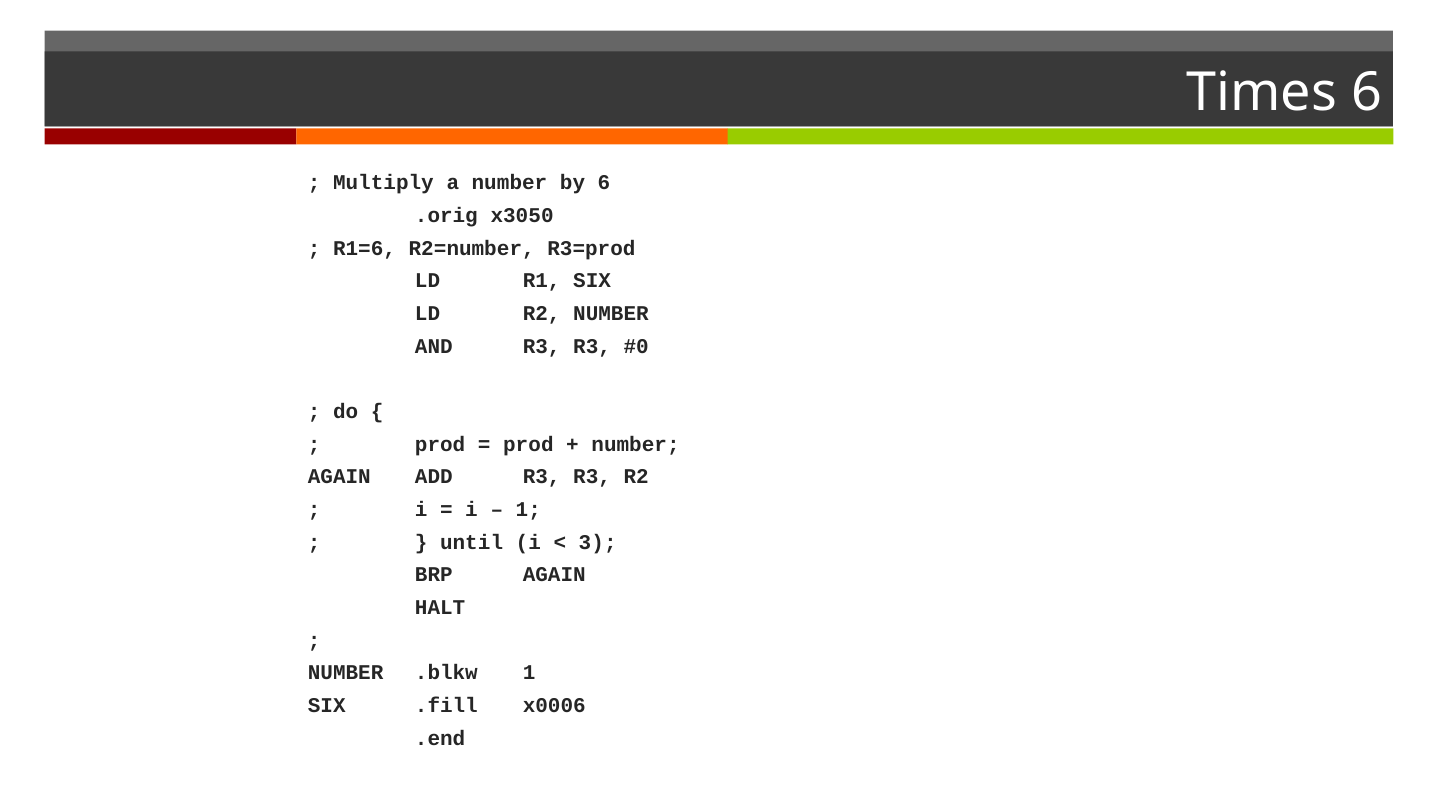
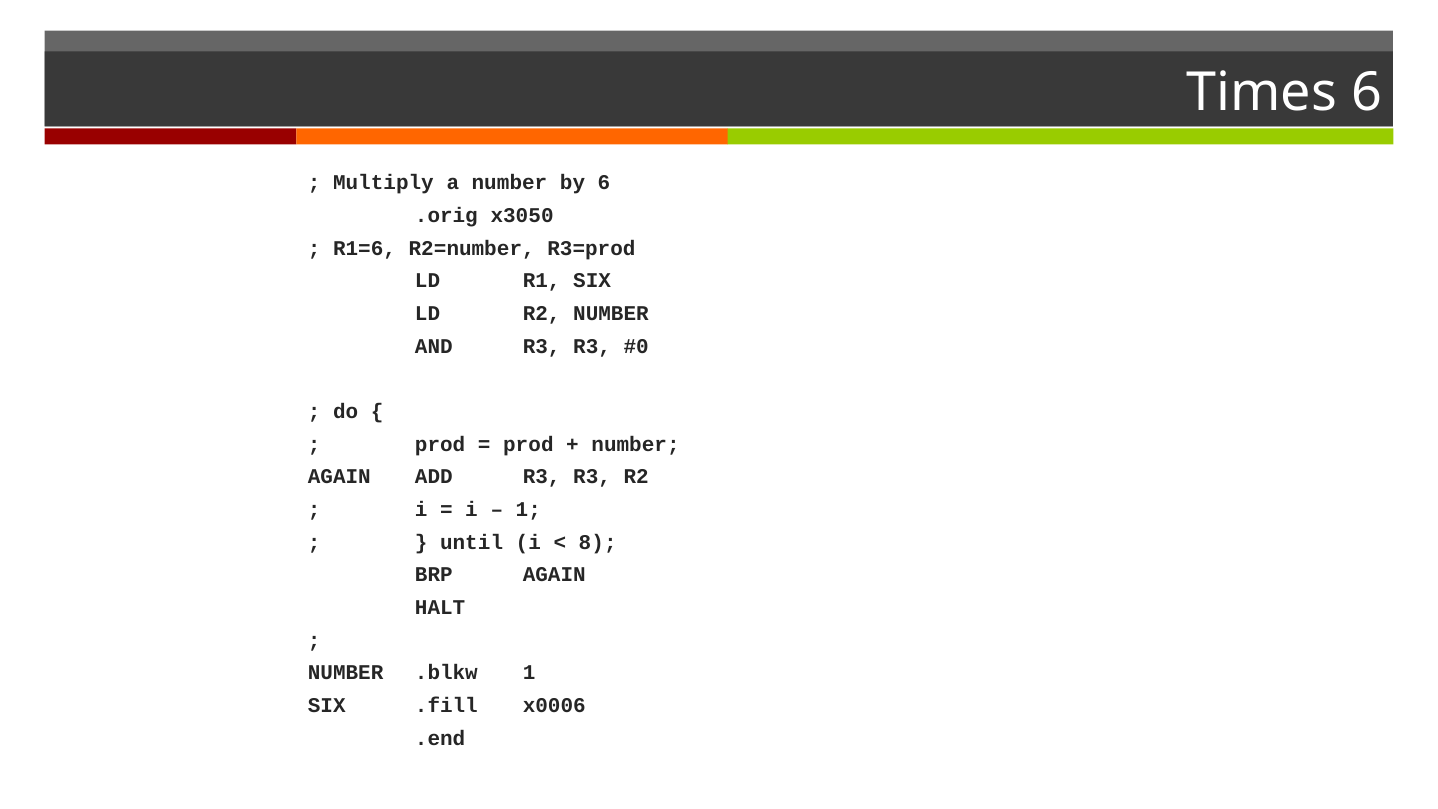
3: 3 -> 8 (598, 542)
